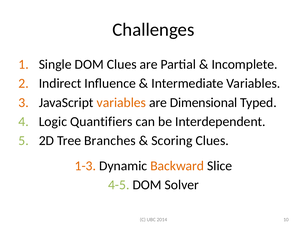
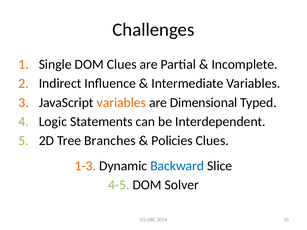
Quantifiers: Quantifiers -> Statements (101, 122)
Scoring: Scoring -> Policies (172, 141)
Backward colour: orange -> blue (177, 166)
